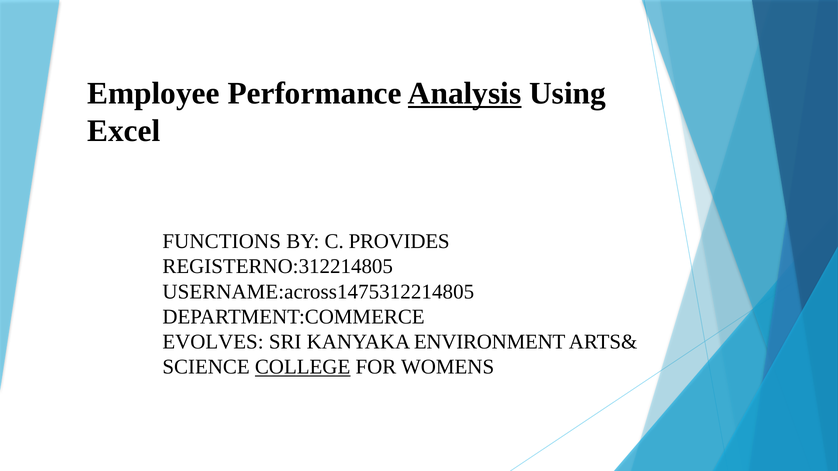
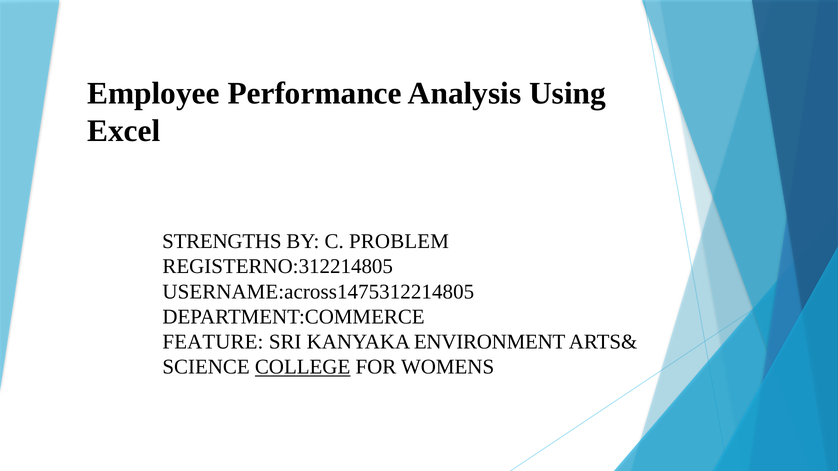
Analysis underline: present -> none (465, 93)
FUNCTIONS: FUNCTIONS -> STRENGTHS (222, 242)
PROVIDES: PROVIDES -> PROBLEM (399, 242)
EVOLVES: EVOLVES -> FEATURE (213, 342)
